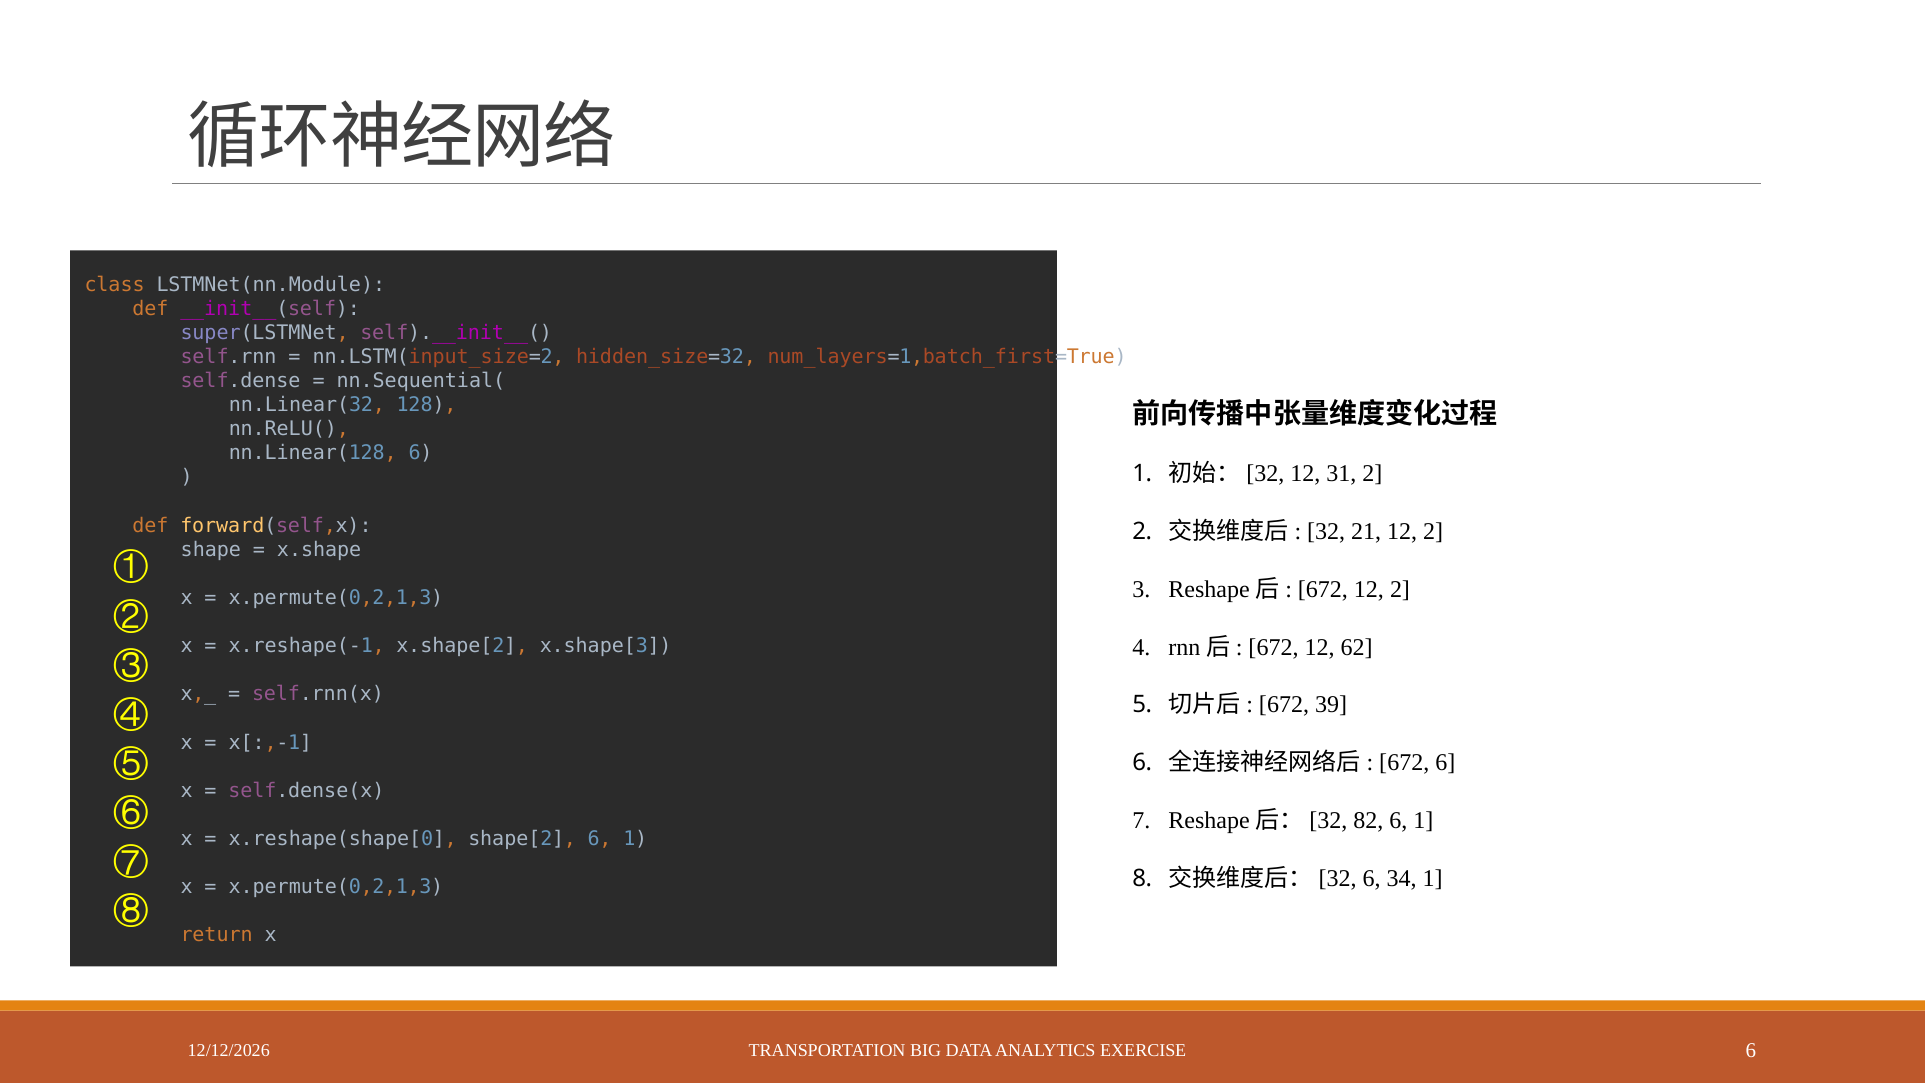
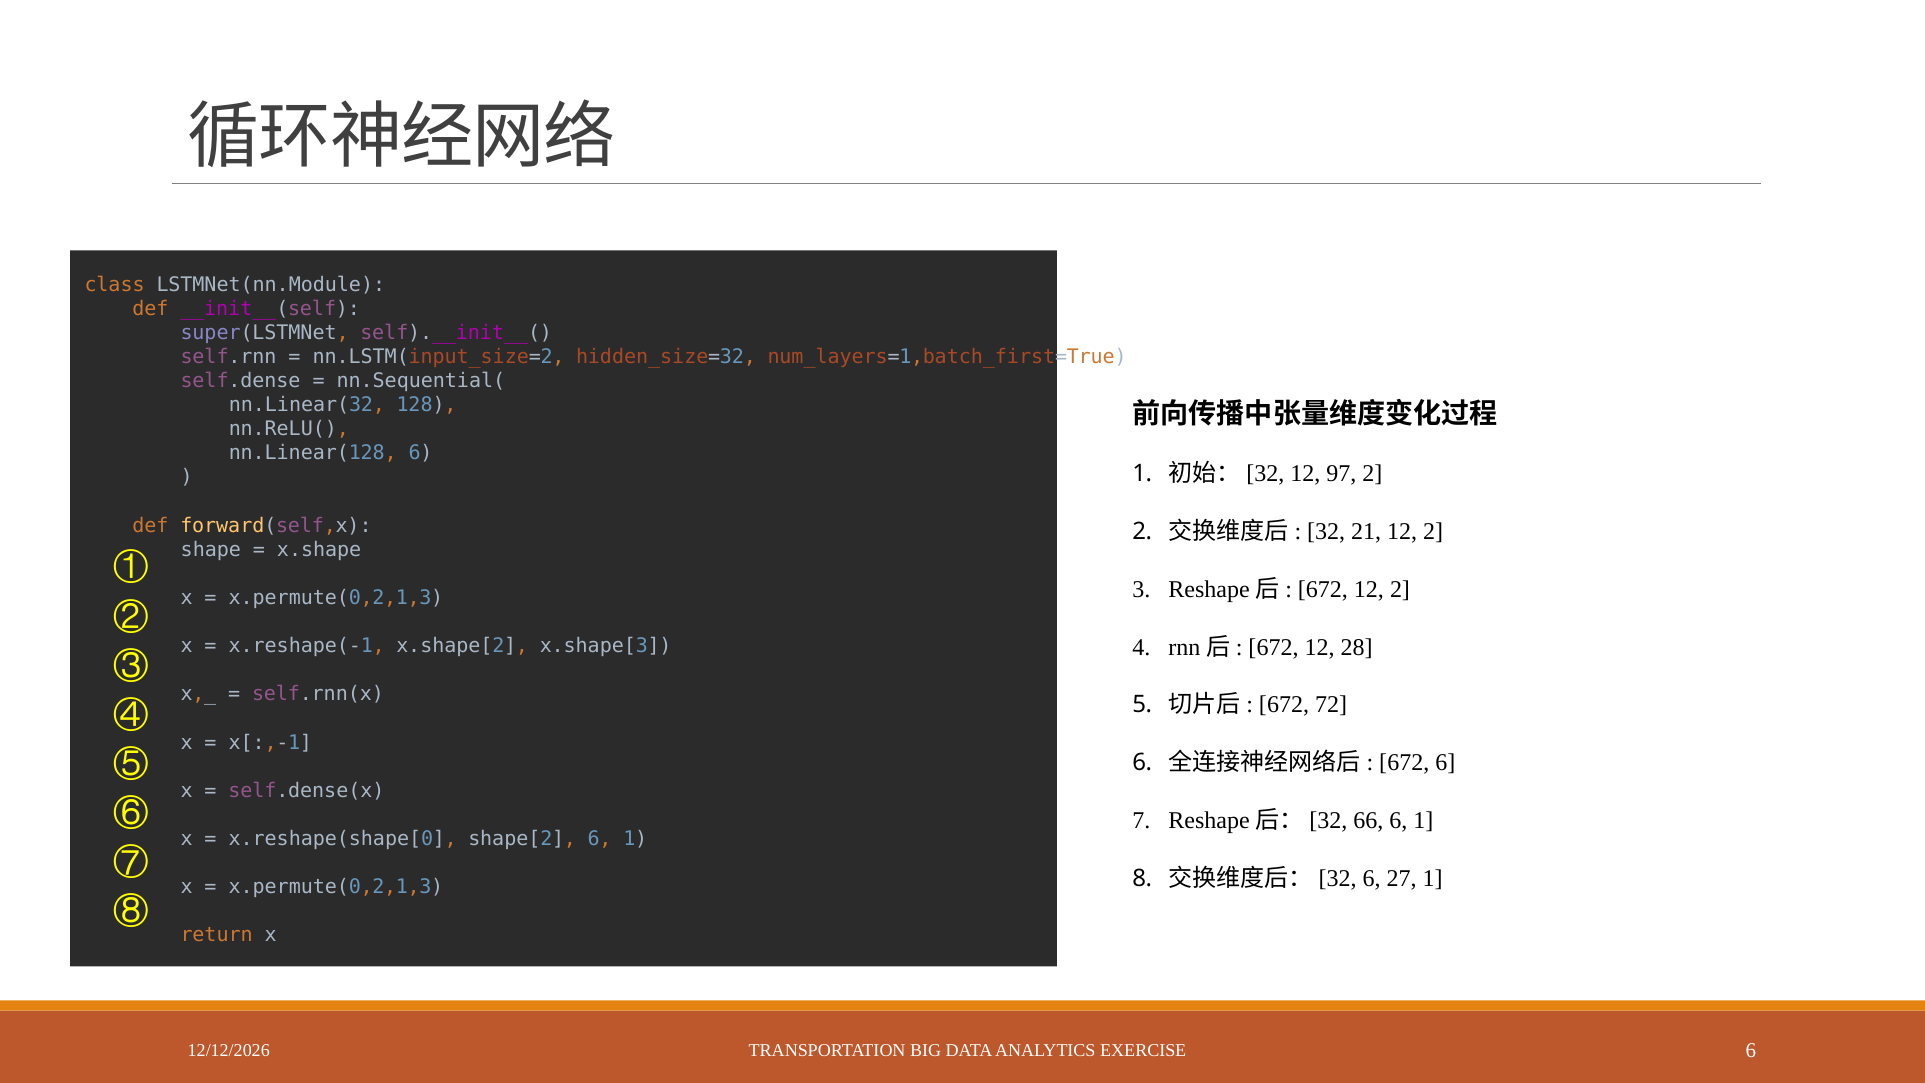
31: 31 -> 97 (1341, 474)
62: 62 -> 28 (1357, 647)
39: 39 -> 72 (1331, 705)
82: 82 -> 66 (1368, 820)
34: 34 -> 27 (1402, 878)
